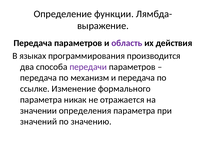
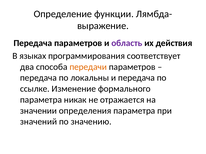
производится: производится -> соответствует (154, 56)
передачи colour: purple -> orange (88, 67)
механизм: механизм -> локальны (90, 78)
